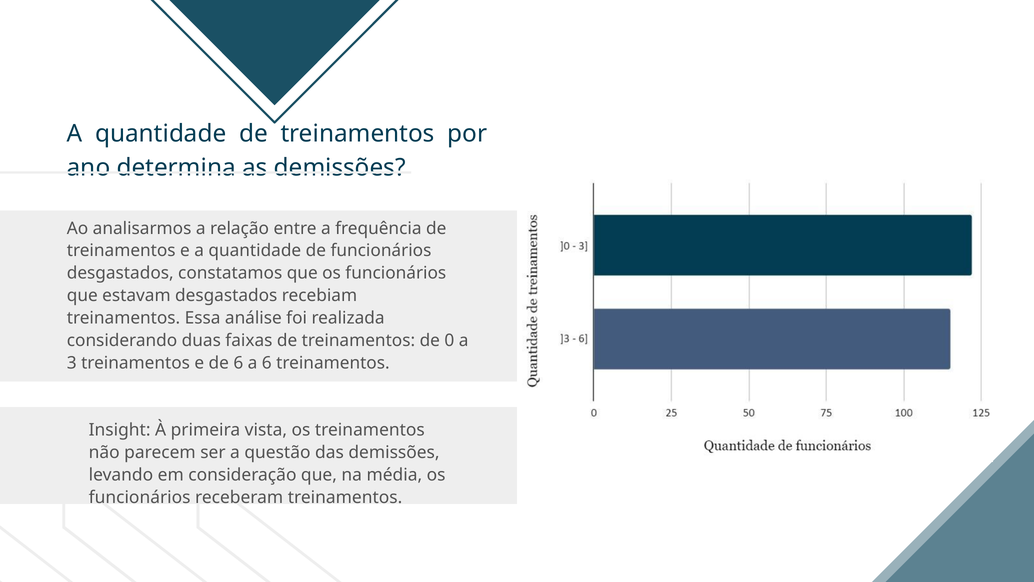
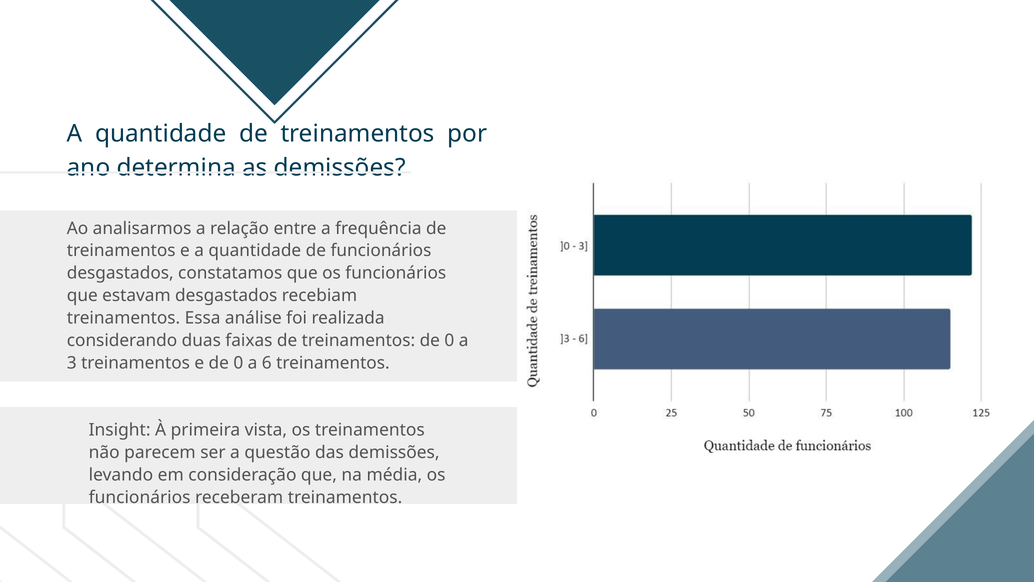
e de 6: 6 -> 0 (238, 363)
